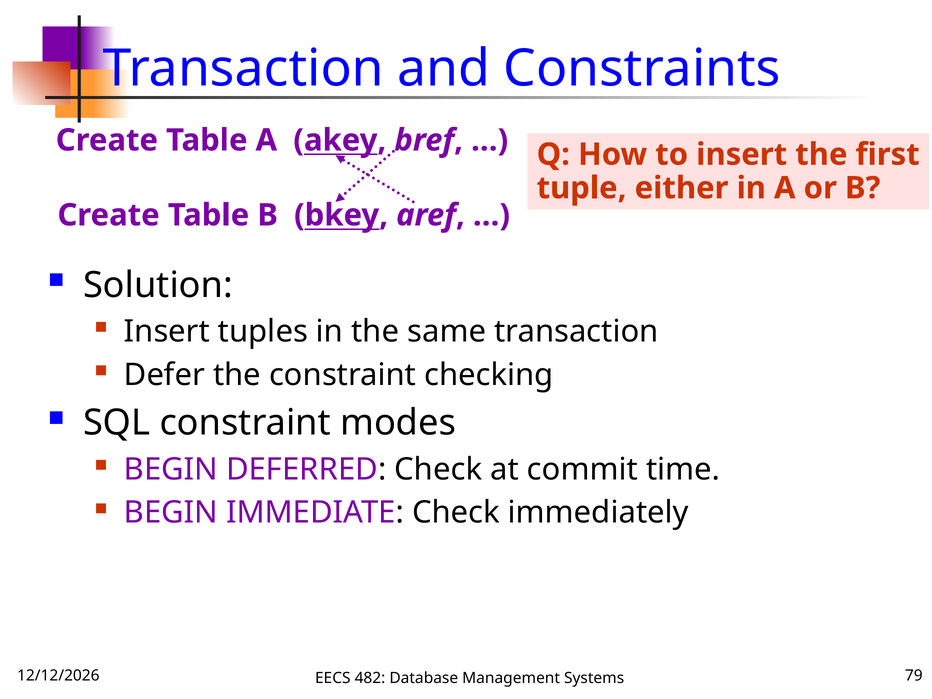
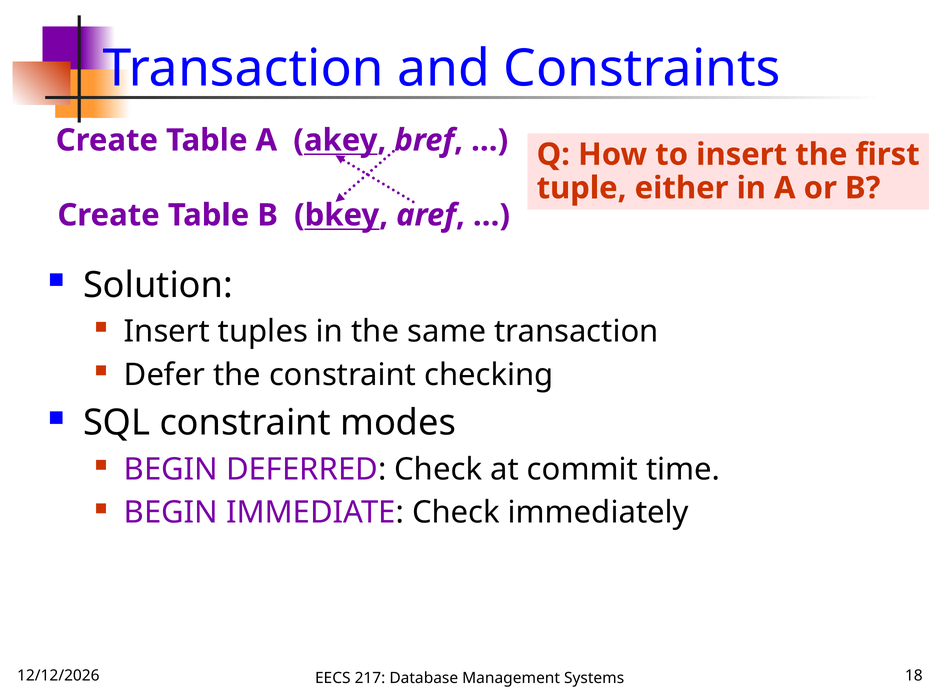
482: 482 -> 217 (370, 678)
79: 79 -> 18 (914, 676)
